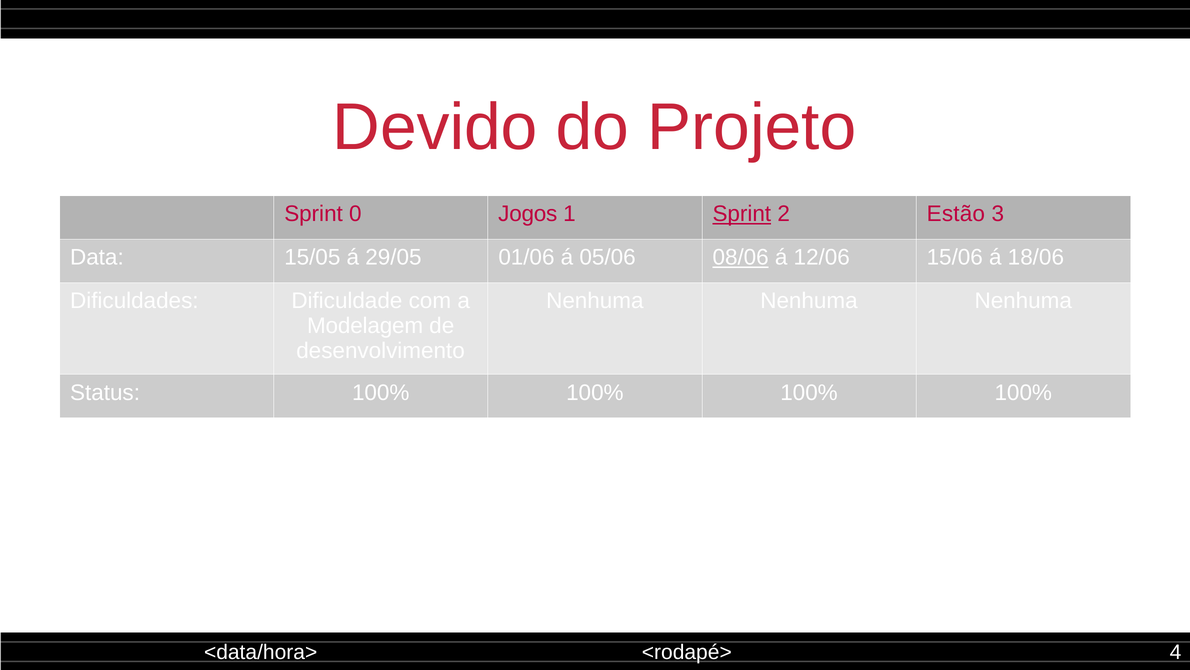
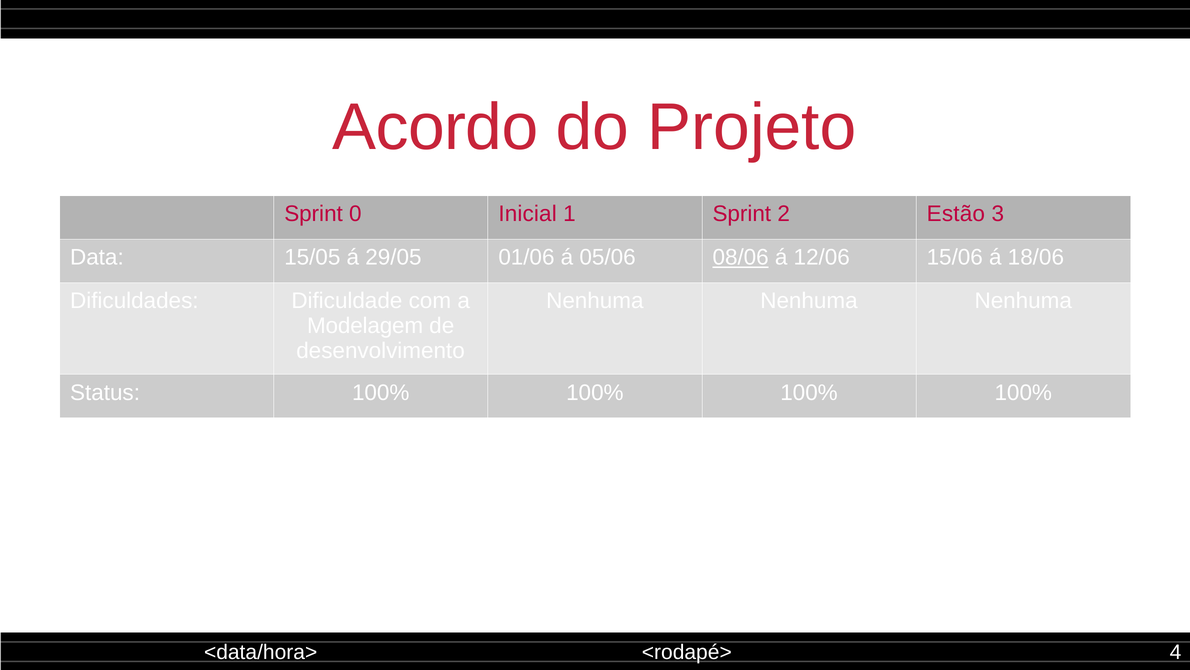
Devido: Devido -> Acordo (435, 127)
Jogos: Jogos -> Inicial (528, 214)
Sprint underline: present -> none (742, 214)
